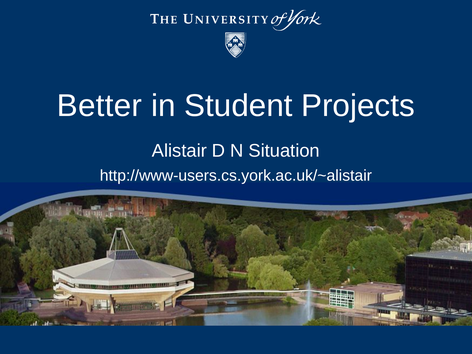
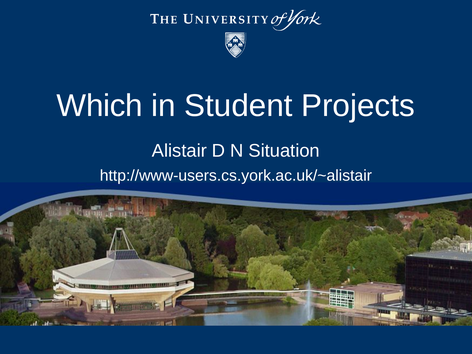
Better: Better -> Which (100, 106)
